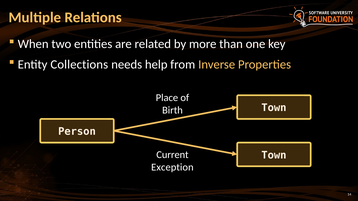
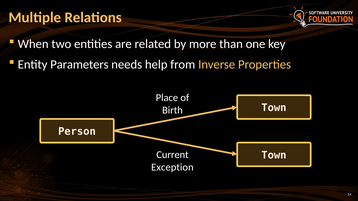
Collections: Collections -> Parameters (79, 65)
